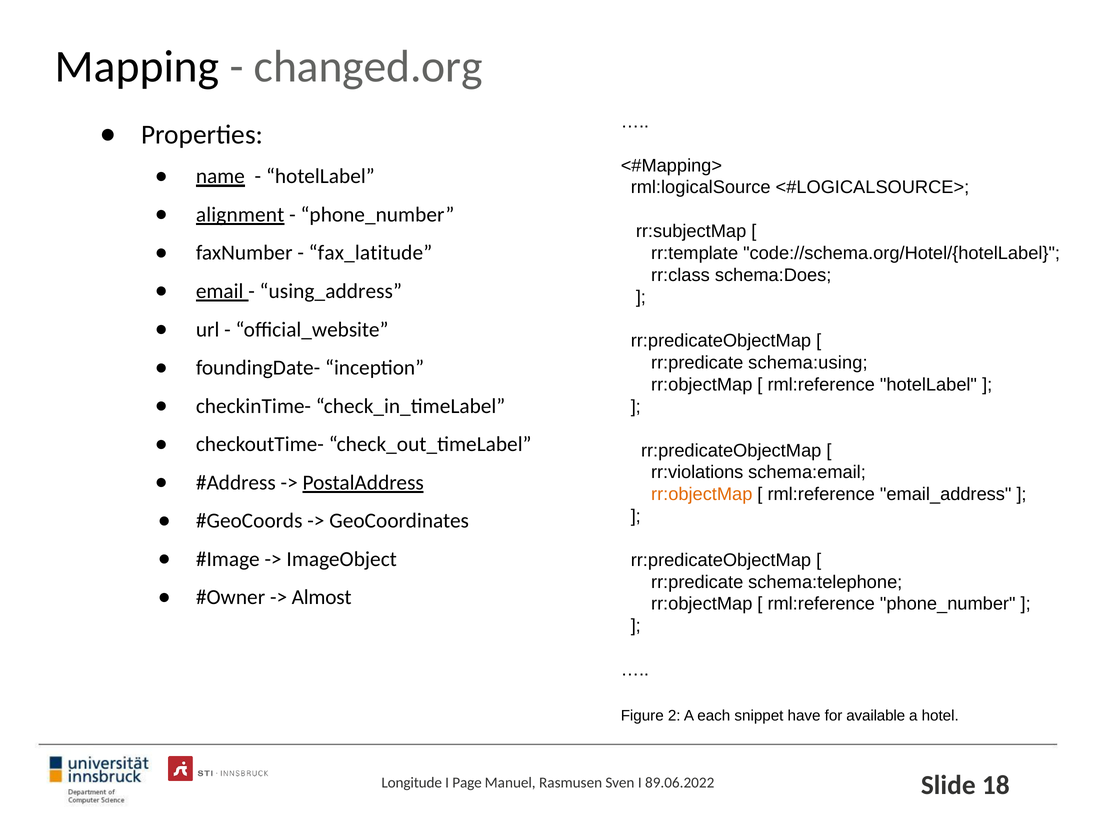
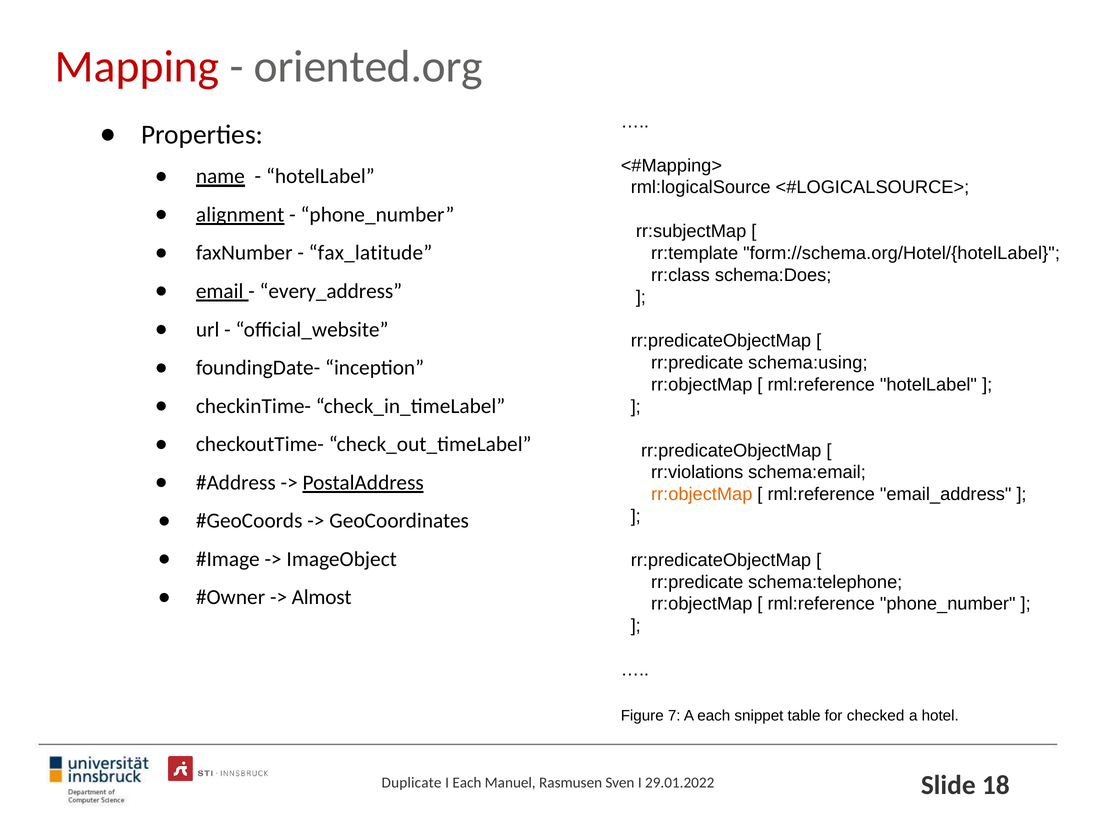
Mapping colour: black -> red (137, 66)
changed.org: changed.org -> oriented.org (368, 66)
code://schema.org/Hotel/{hotelLabel: code://schema.org/Hotel/{hotelLabel -> form://schema.org/Hotel/{hotelLabel (902, 253)
using_address: using_address -> every_address (331, 291)
2: 2 -> 7 (674, 716)
have: have -> table (804, 716)
available: available -> checked (876, 716)
Longitude: Longitude -> Duplicate (412, 783)
I Page: Page -> Each (467, 783)
89.06.2022: 89.06.2022 -> 29.01.2022 (680, 783)
